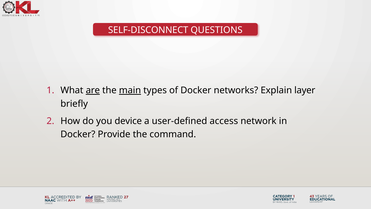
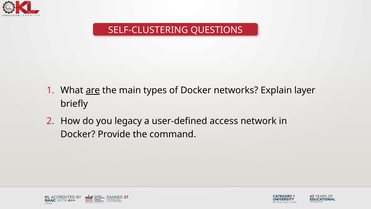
SELF-DISCONNECT: SELF-DISCONNECT -> SELF-CLUSTERING (148, 30)
main underline: present -> none (130, 90)
device: device -> legacy (128, 121)
